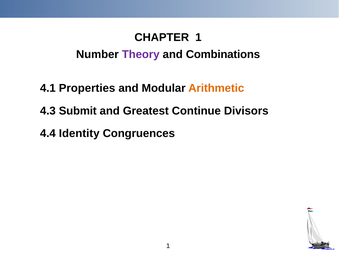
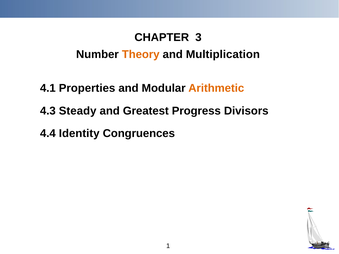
CHAPTER 1: 1 -> 3 (198, 37)
Theory colour: purple -> orange (141, 54)
Combinations: Combinations -> Multiplication (223, 54)
Submit: Submit -> Steady (78, 111)
Continue: Continue -> Progress (196, 111)
